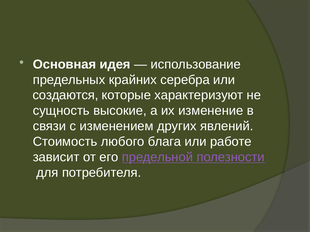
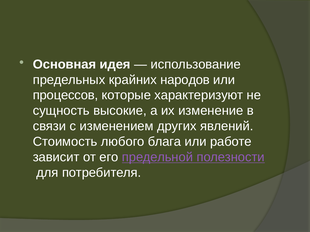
серебра: серебра -> народов (185, 80)
создаются: создаются -> процессов (66, 95)
